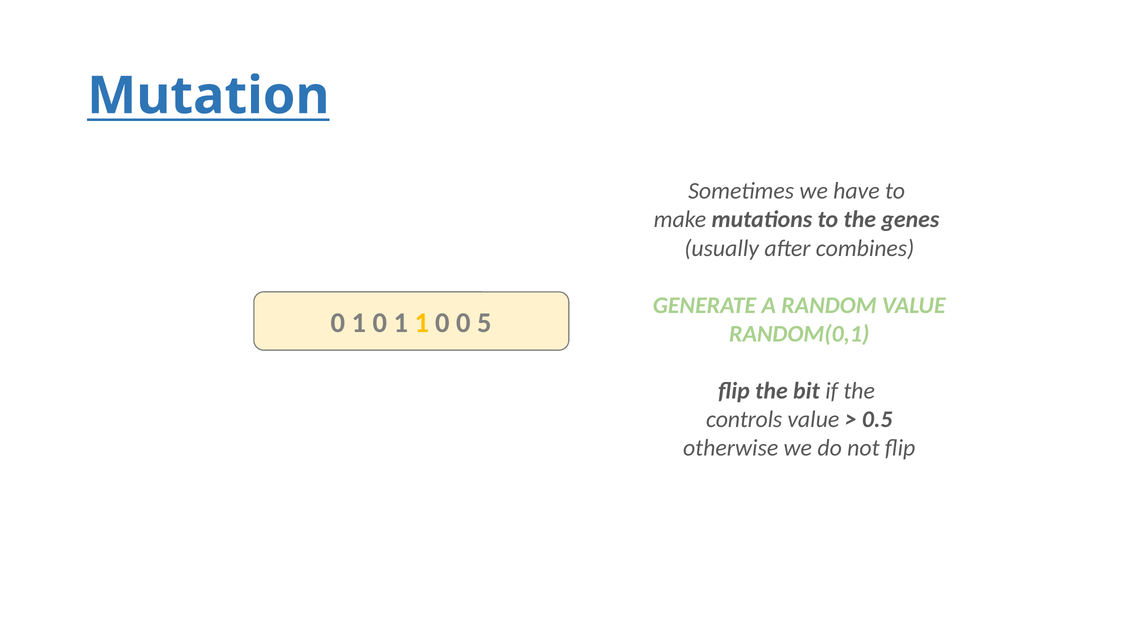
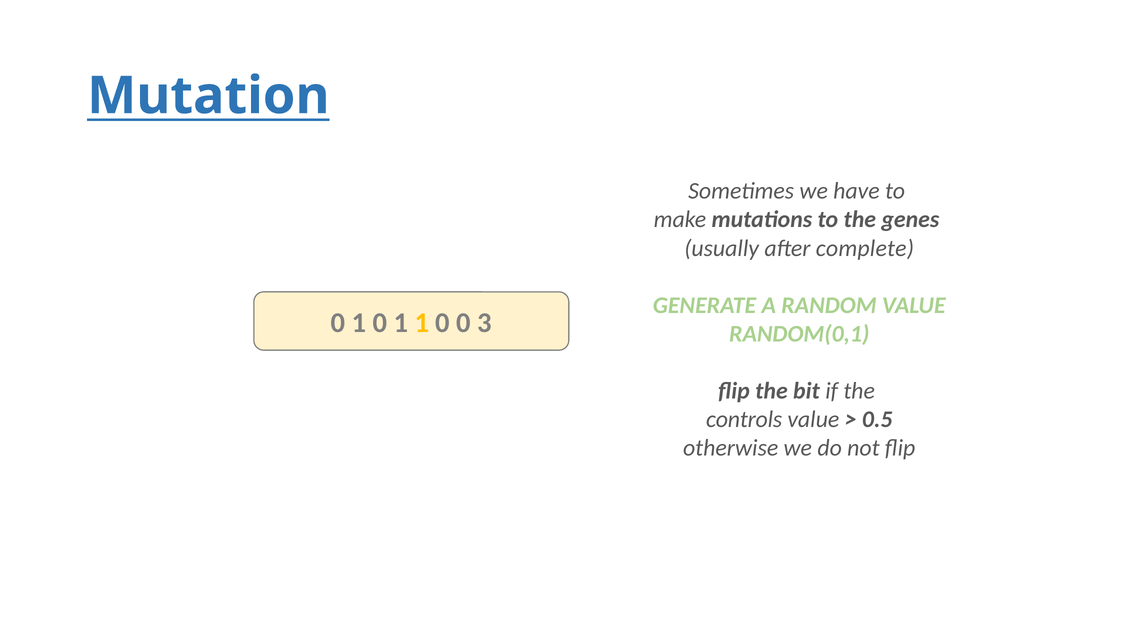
combines: combines -> complete (865, 248)
5: 5 -> 3 (485, 323)
